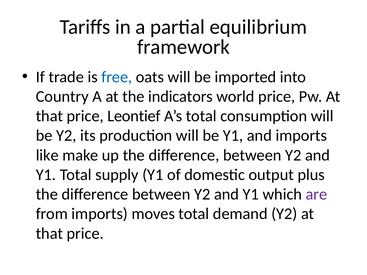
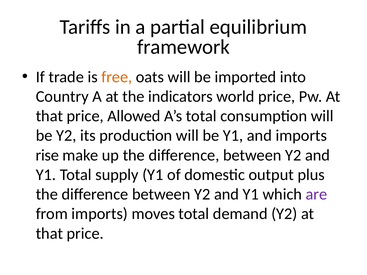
free colour: blue -> orange (117, 77)
Leontief: Leontief -> Allowed (134, 116)
like: like -> rise (47, 155)
